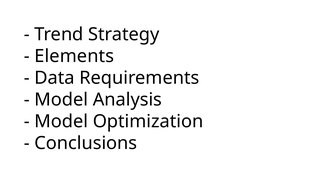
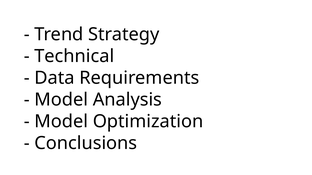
Elements: Elements -> Technical (74, 56)
